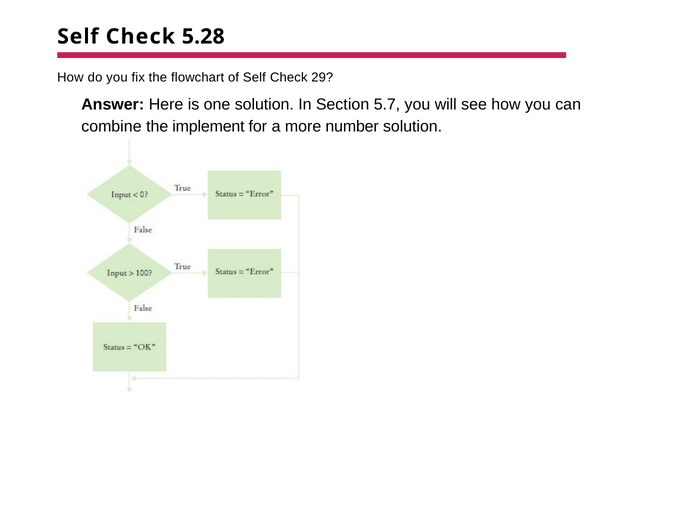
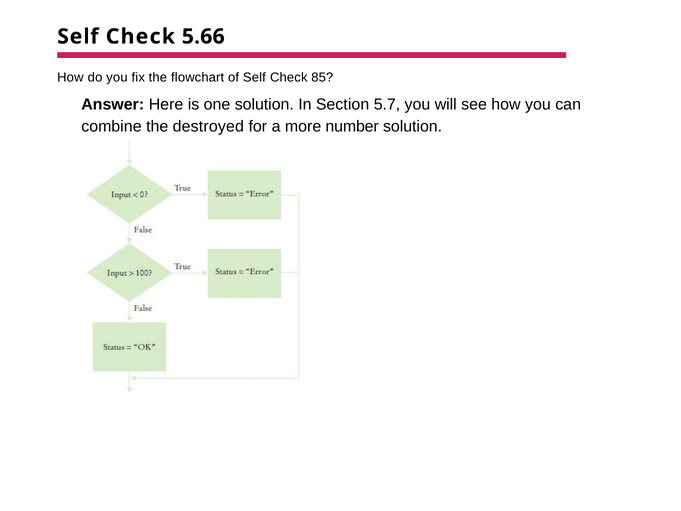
5.28: 5.28 -> 5.66 (203, 37)
29: 29 -> 85 (322, 77)
implement: implement -> destroyed (208, 127)
